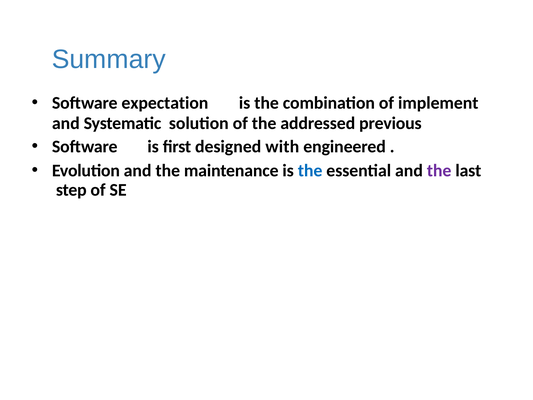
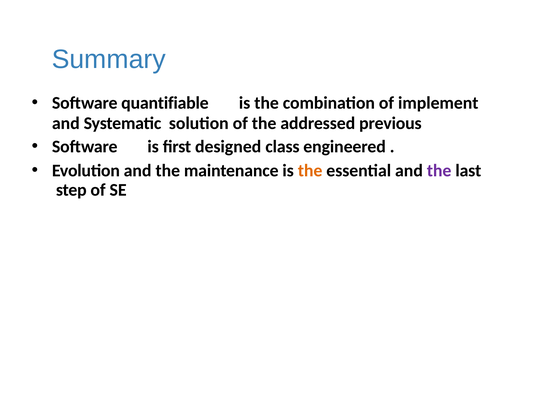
expectation: expectation -> quantifiable (165, 103)
with: with -> class (282, 147)
the colour: blue -> orange (310, 171)
